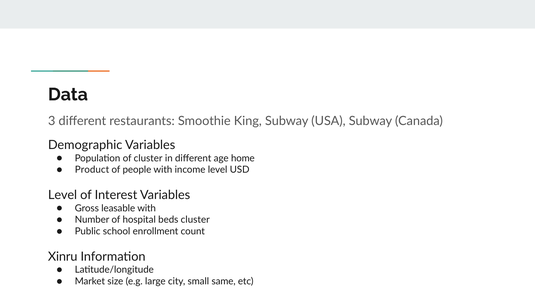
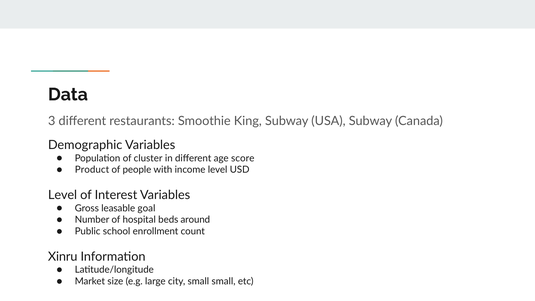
home: home -> score (243, 158)
leasable with: with -> goal (146, 208)
beds cluster: cluster -> around (195, 220)
small same: same -> small (224, 281)
